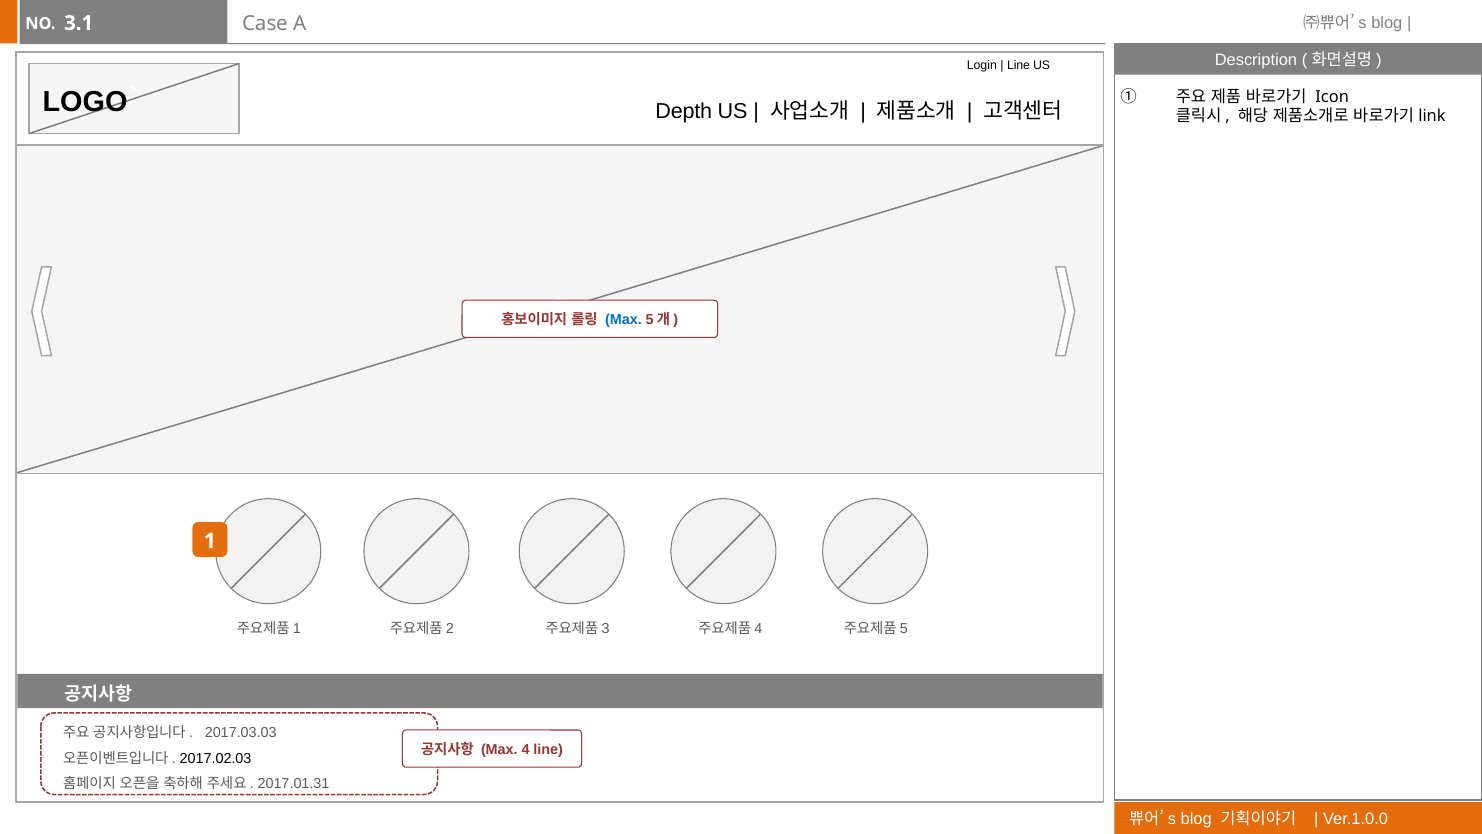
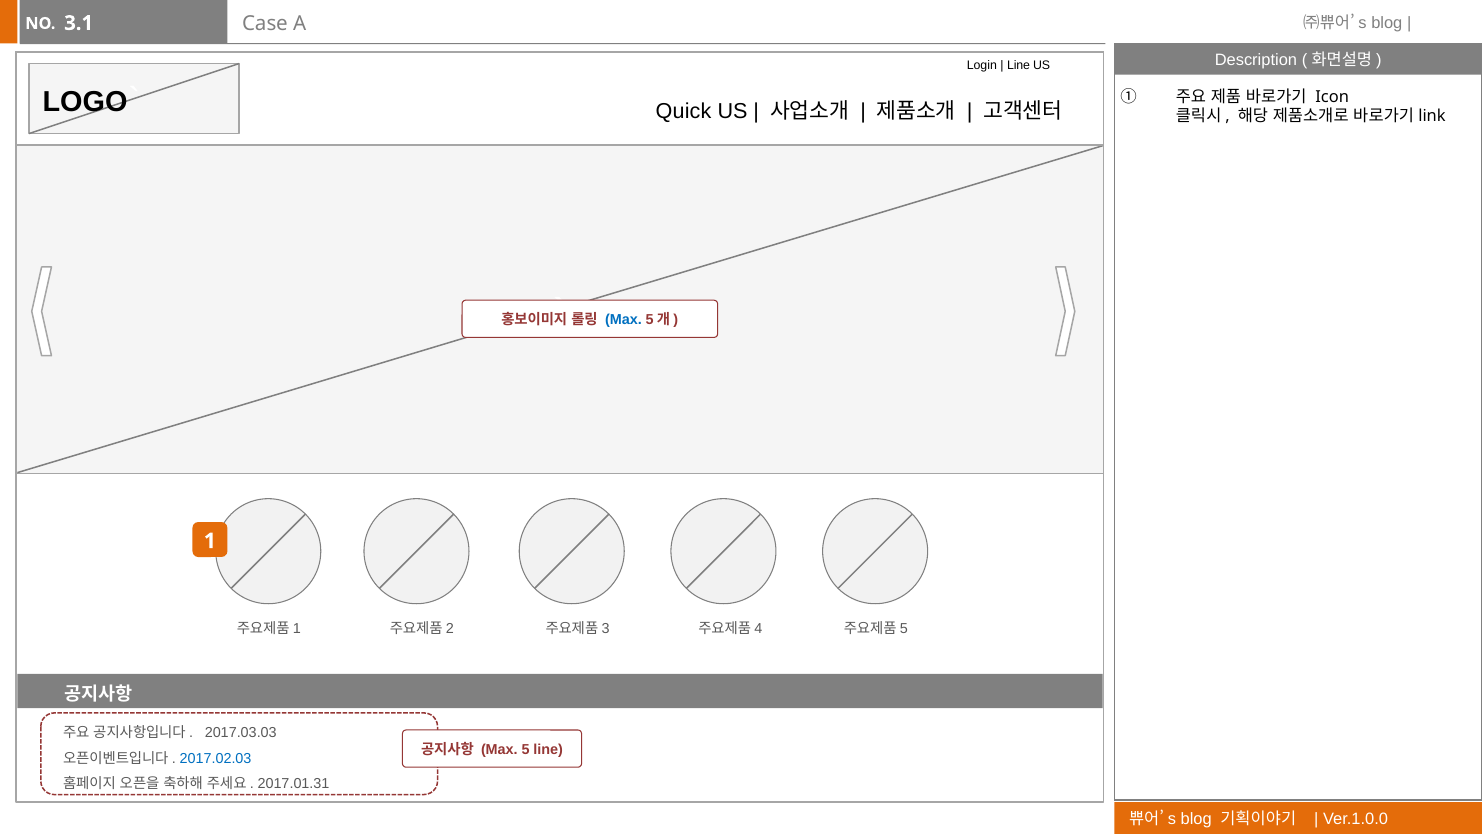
Depth: Depth -> Quick (684, 111)
4: 4 -> 5 (526, 749)
2017.02.03 colour: black -> blue (216, 758)
